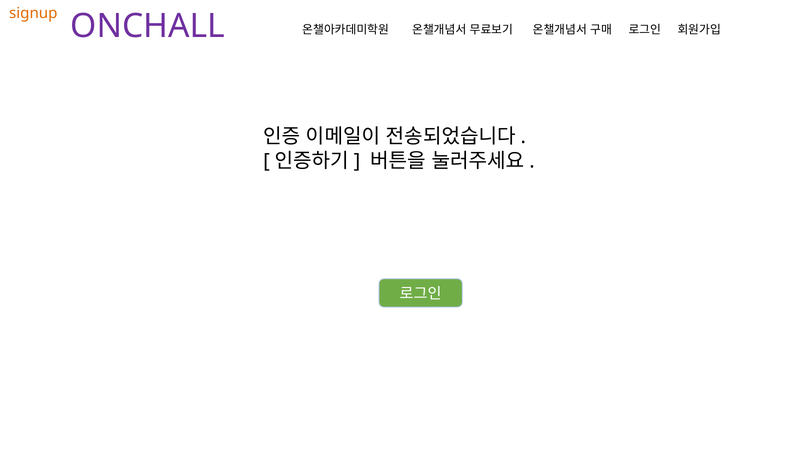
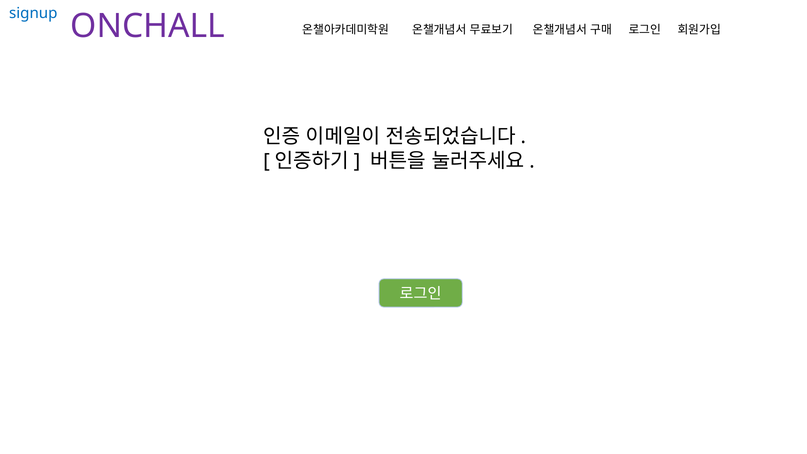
signup colour: orange -> blue (33, 13)
